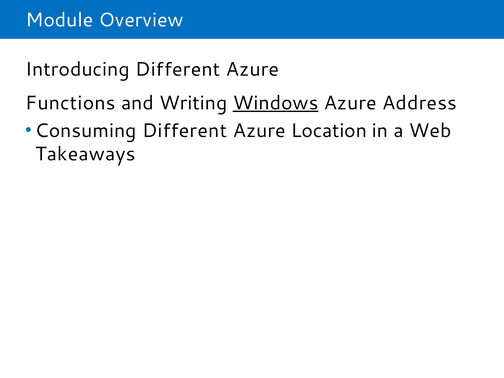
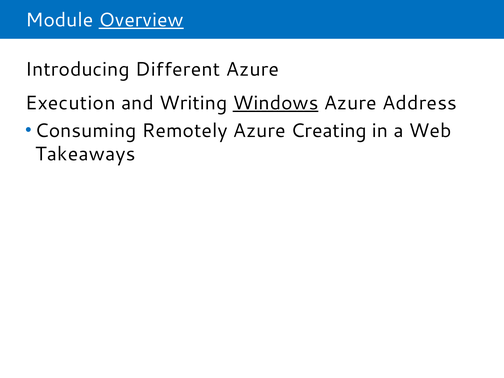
Overview underline: none -> present (141, 20)
Functions: Functions -> Execution (70, 103)
Consuming Different: Different -> Remotely (185, 131)
Location: Location -> Creating (329, 131)
